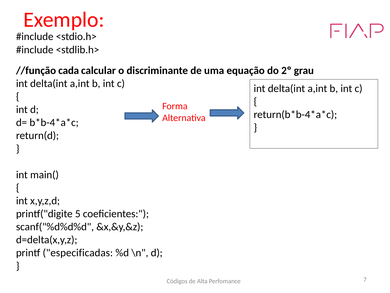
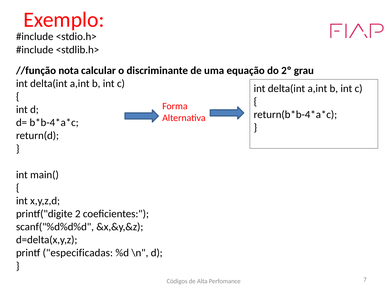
cada: cada -> nota (69, 70)
5: 5 -> 2 (78, 213)
